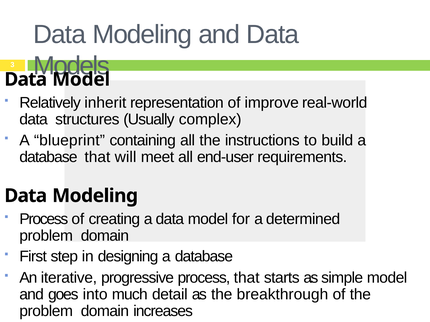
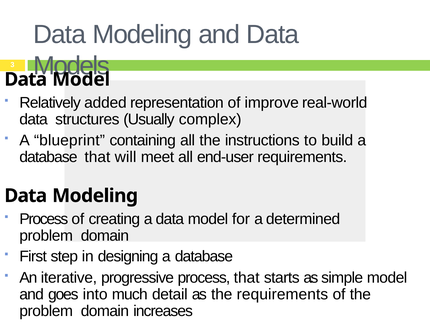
inherit: inherit -> added (105, 103)
the breakthrough: breakthrough -> requirements (282, 295)
